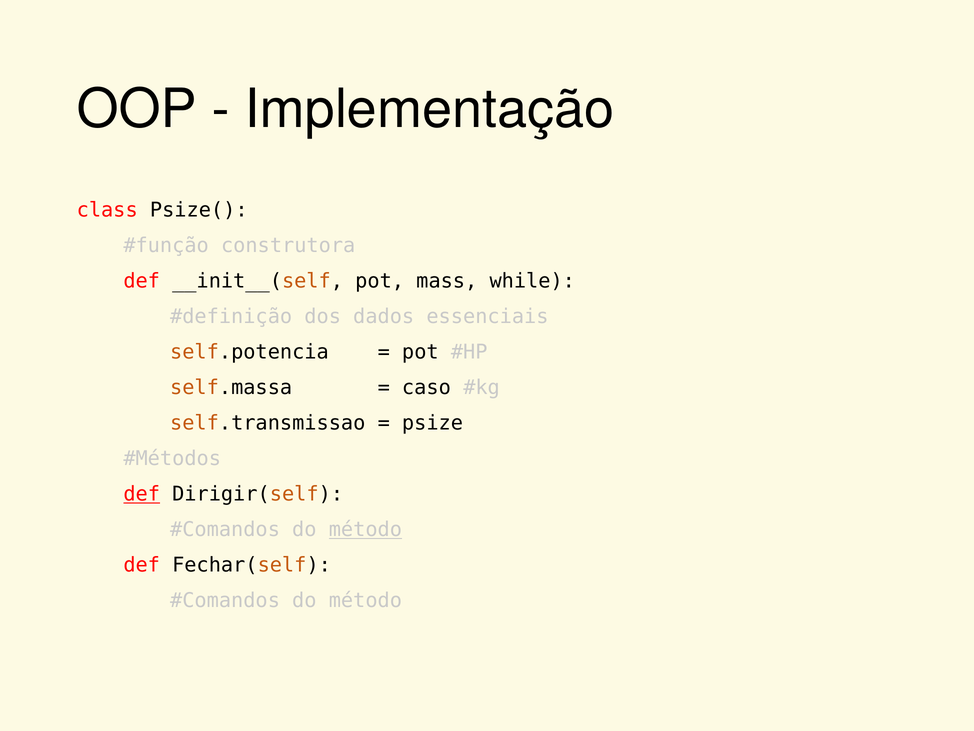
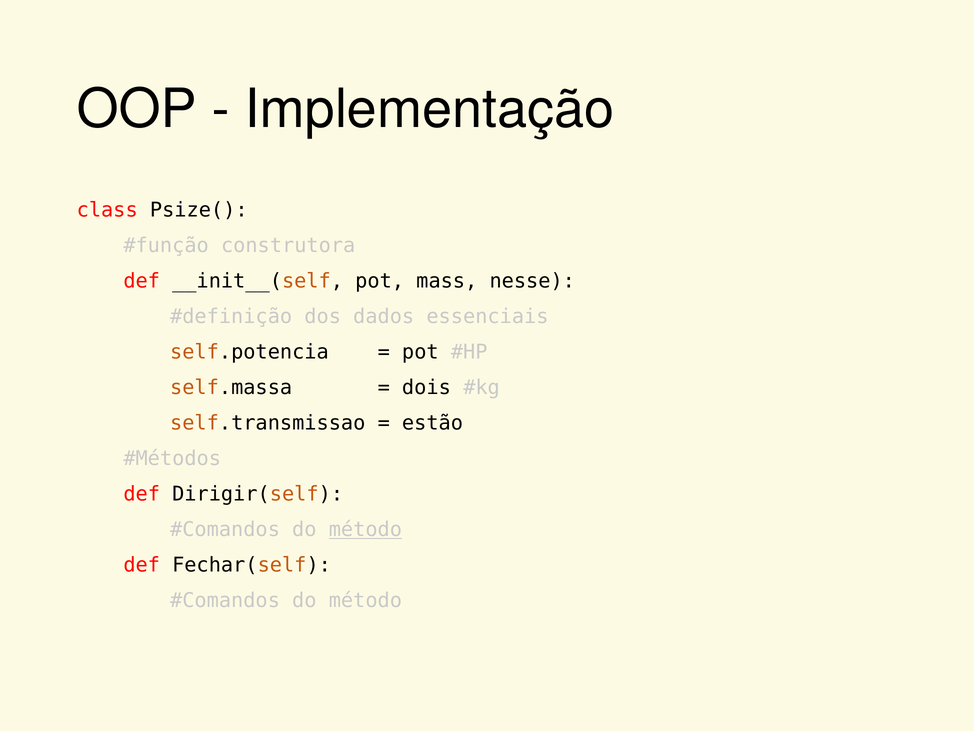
while: while -> nesse (532, 281)
caso: caso -> dois (426, 388)
psize: psize -> estão (432, 423)
def underline: present -> none (142, 494)
